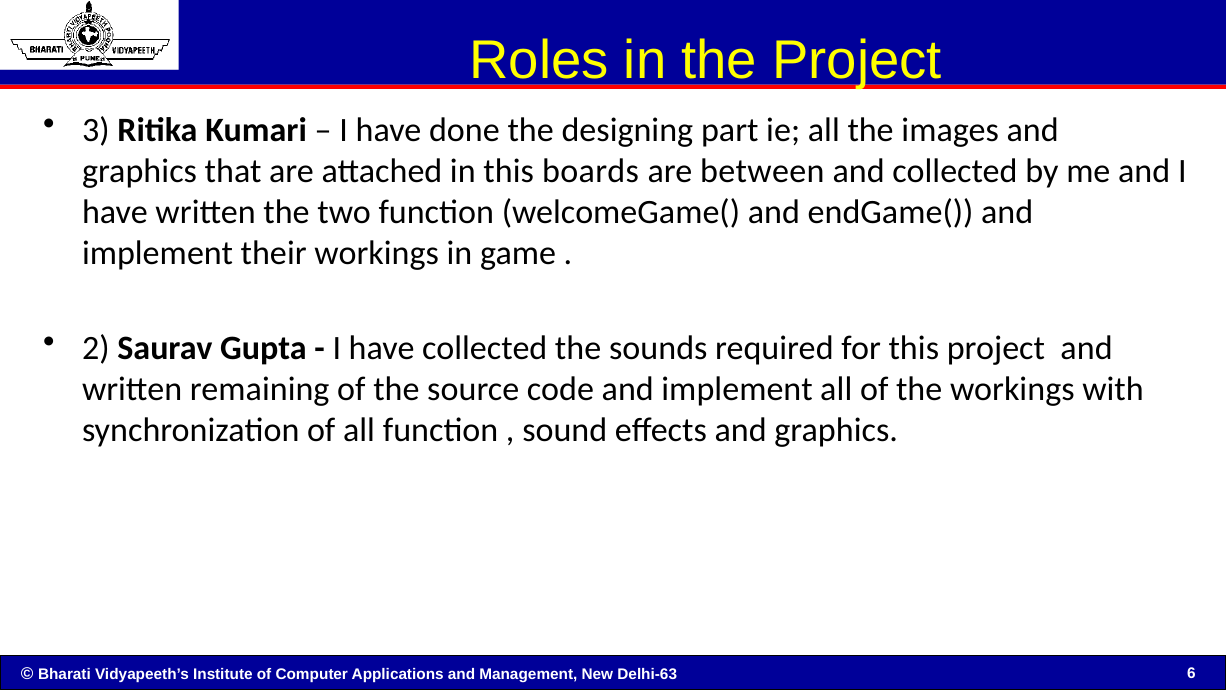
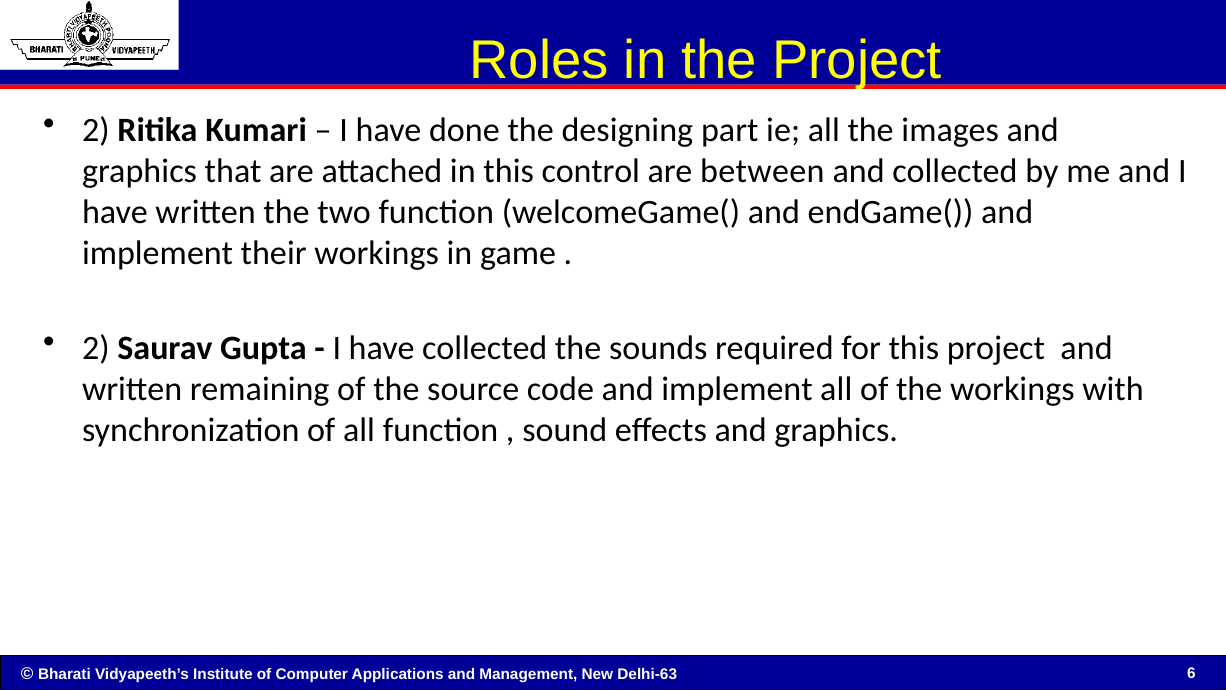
3: 3 -> 2 (96, 130)
boards: boards -> control (591, 171)
